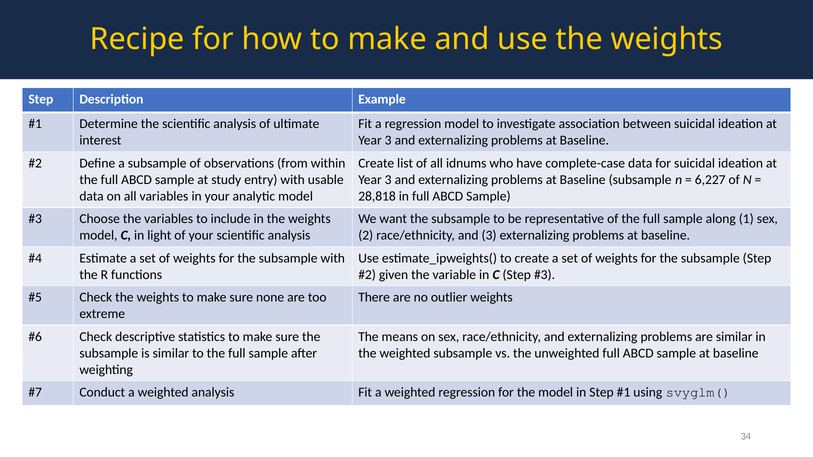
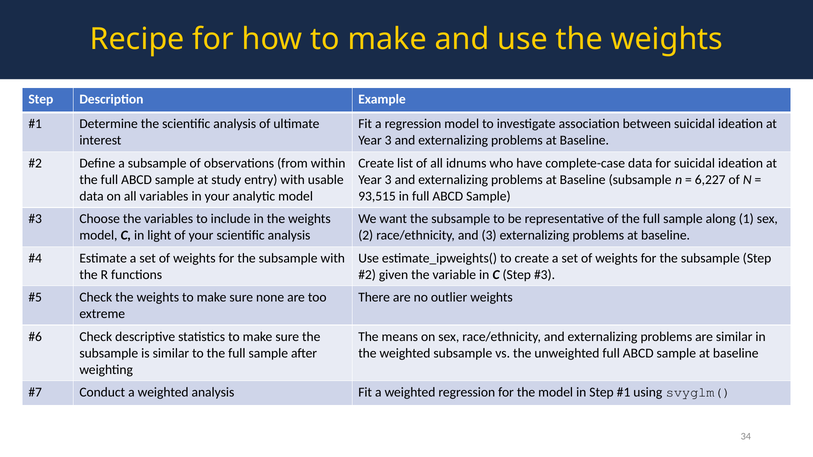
28,818: 28,818 -> 93,515 (377, 196)
